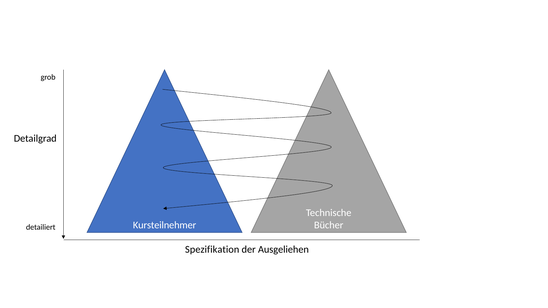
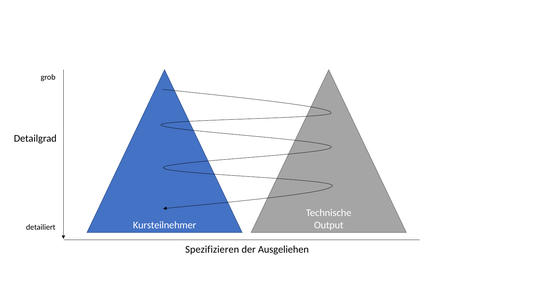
Bücher: Bücher -> Output (329, 225)
Spezifikation: Spezifikation -> Spezifizieren (212, 250)
